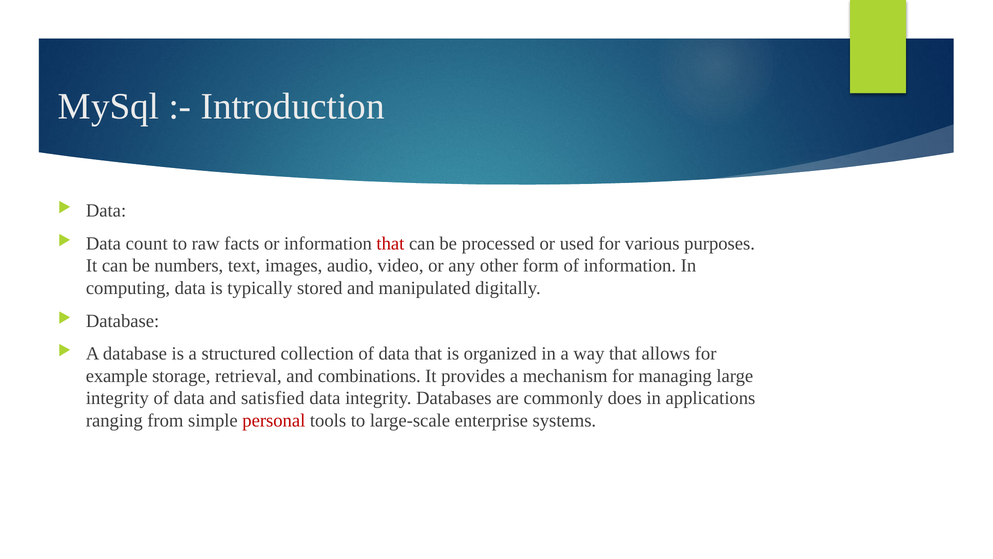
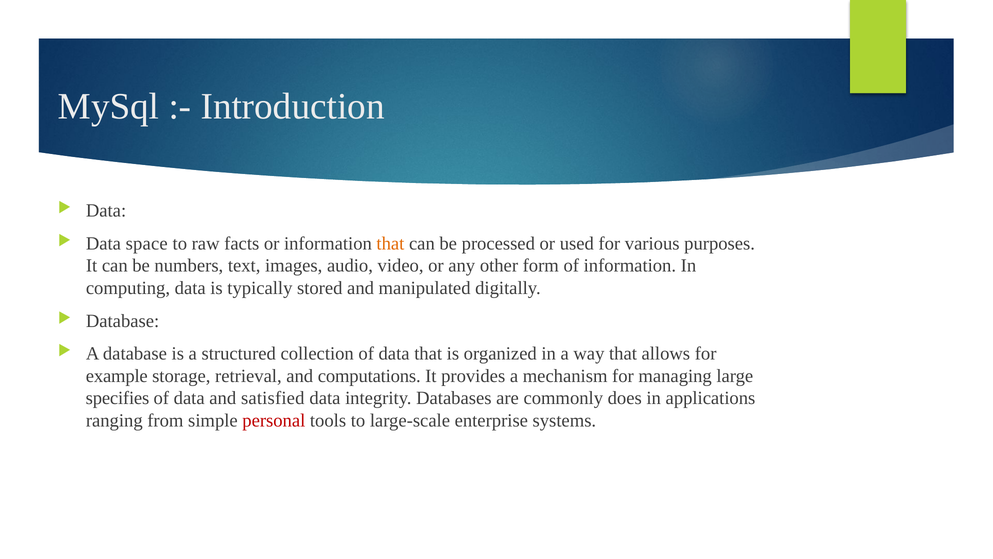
count: count -> space (147, 243)
that colour: red -> orange (390, 243)
combinations: combinations -> computations (369, 376)
integrity: integrity -> specifies (118, 398)
